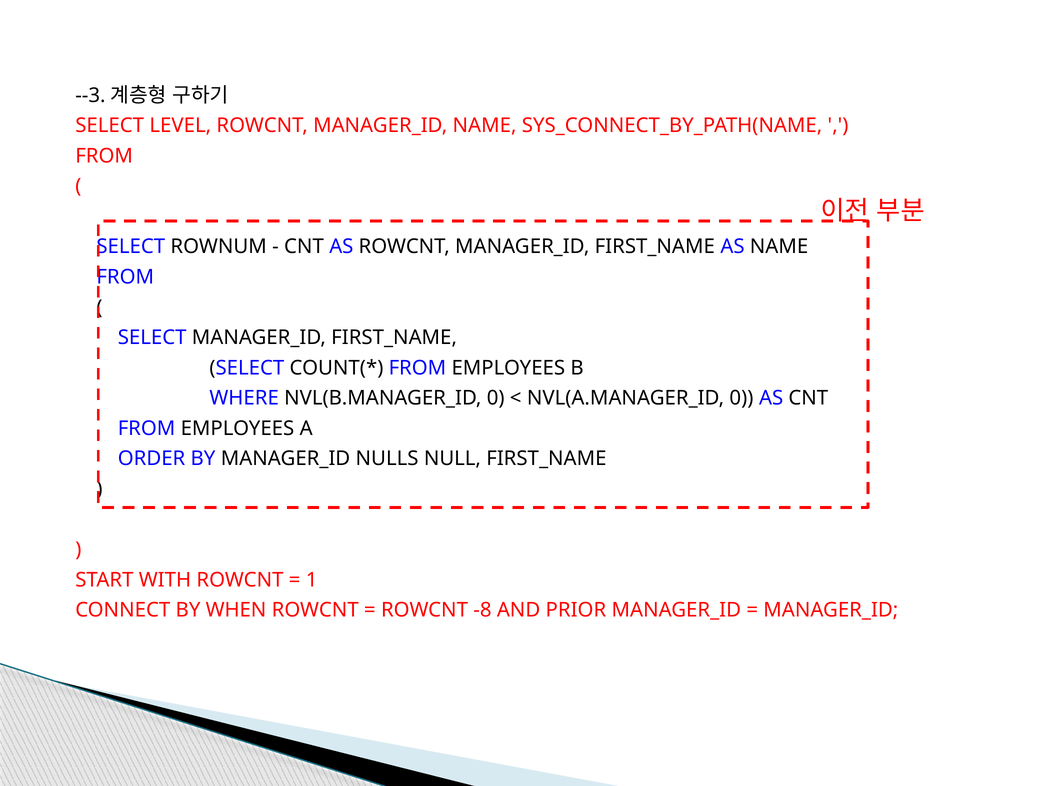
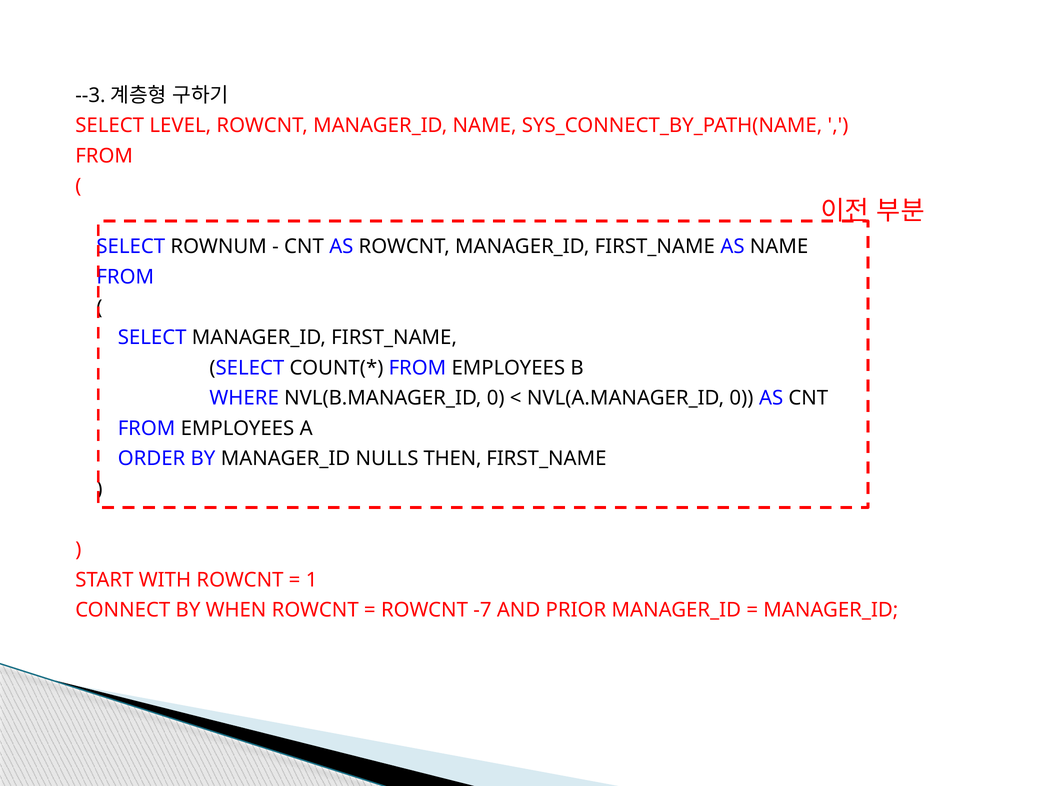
NULL: NULL -> THEN (453, 459)
-8: -8 -> -7 (482, 610)
